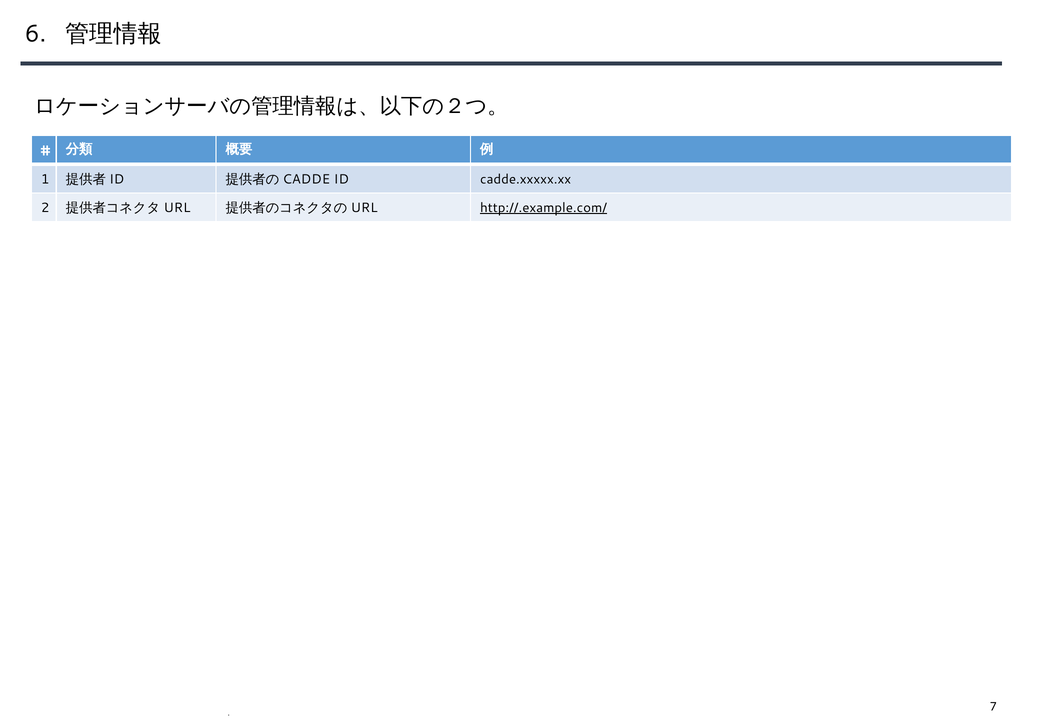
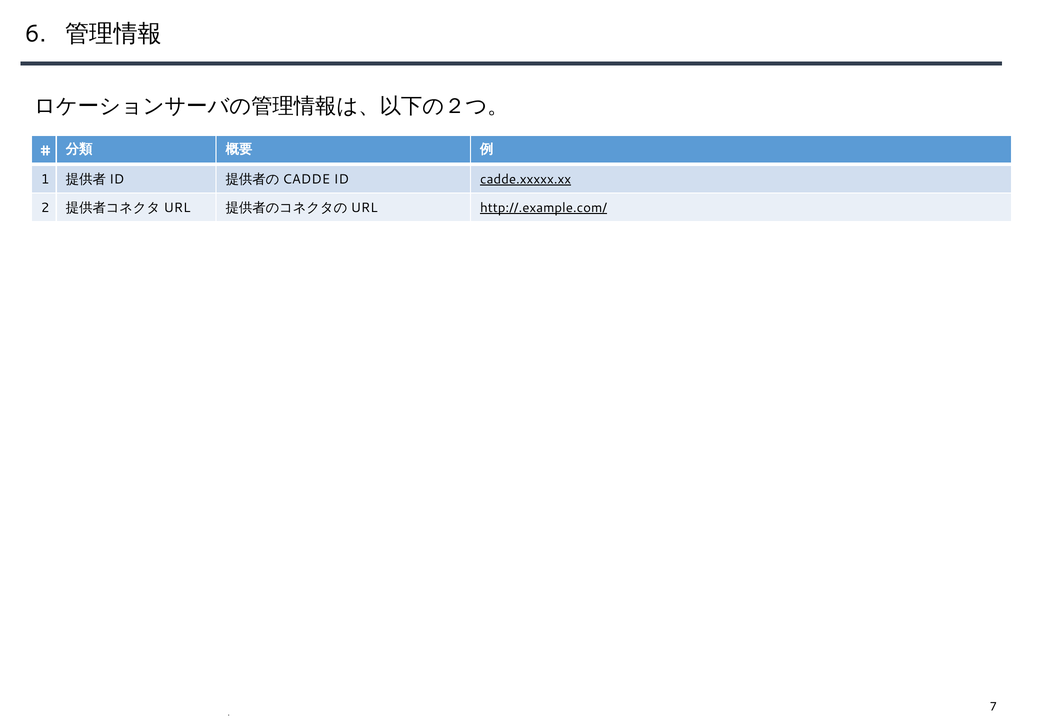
cadde.xxxxx.xx underline: none -> present (526, 179)
